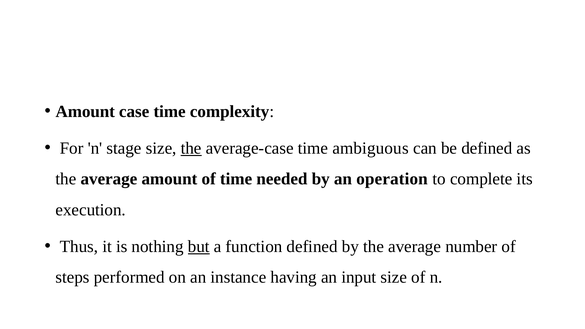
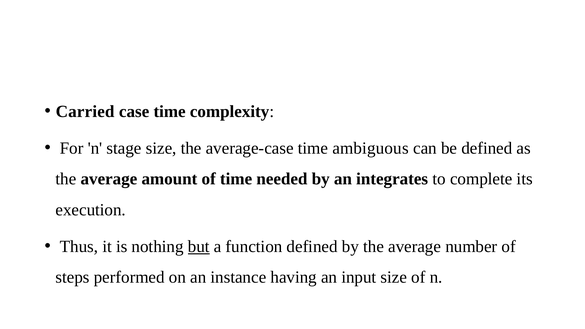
Amount: Amount -> Carried (85, 111)
the underline: present -> none (191, 148)
operation: operation -> integrates (392, 179)
